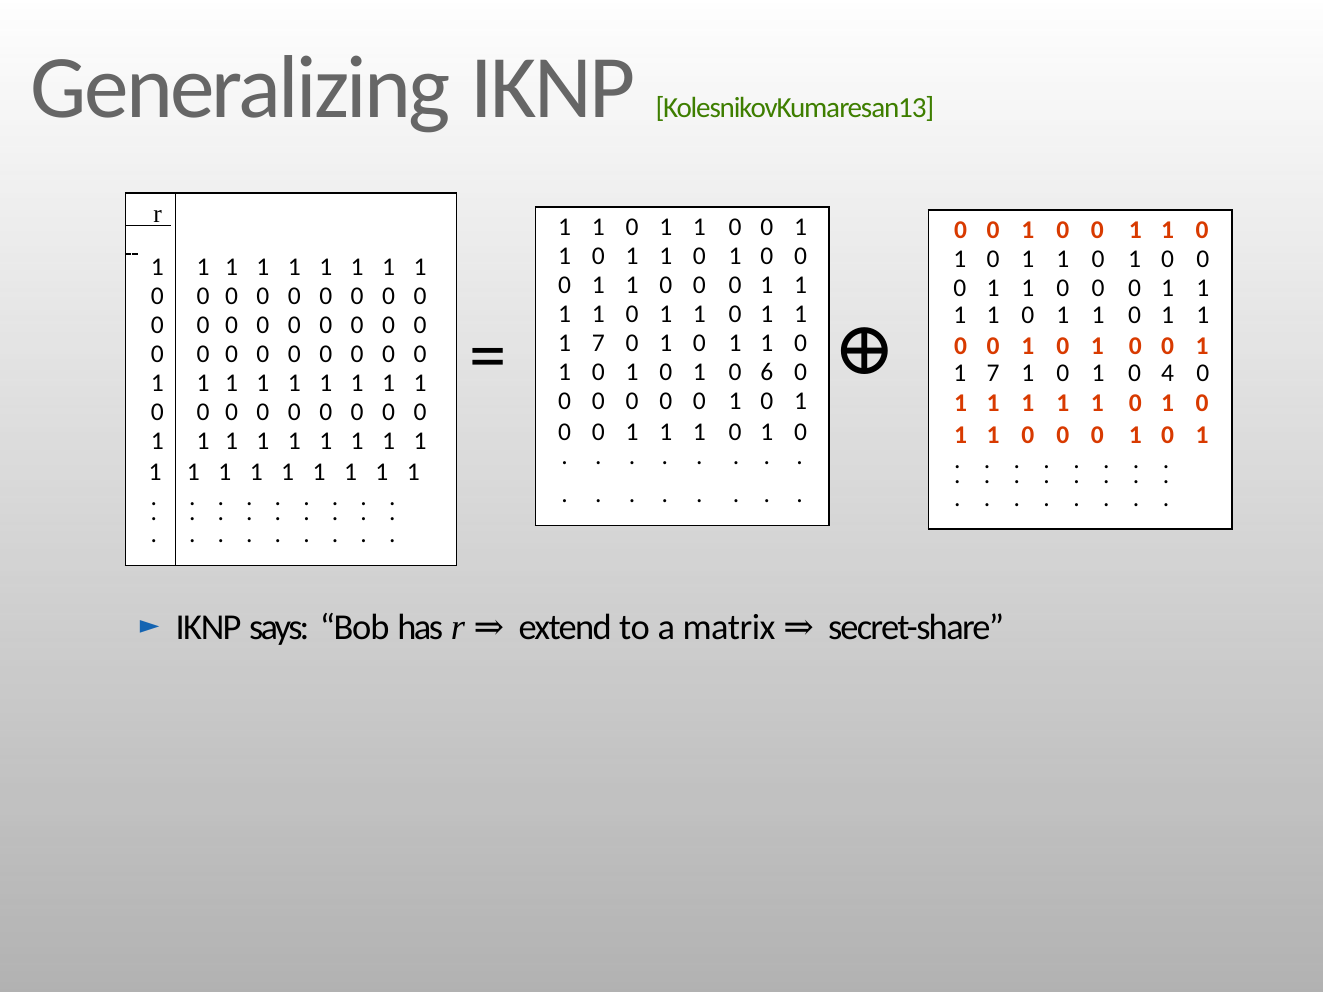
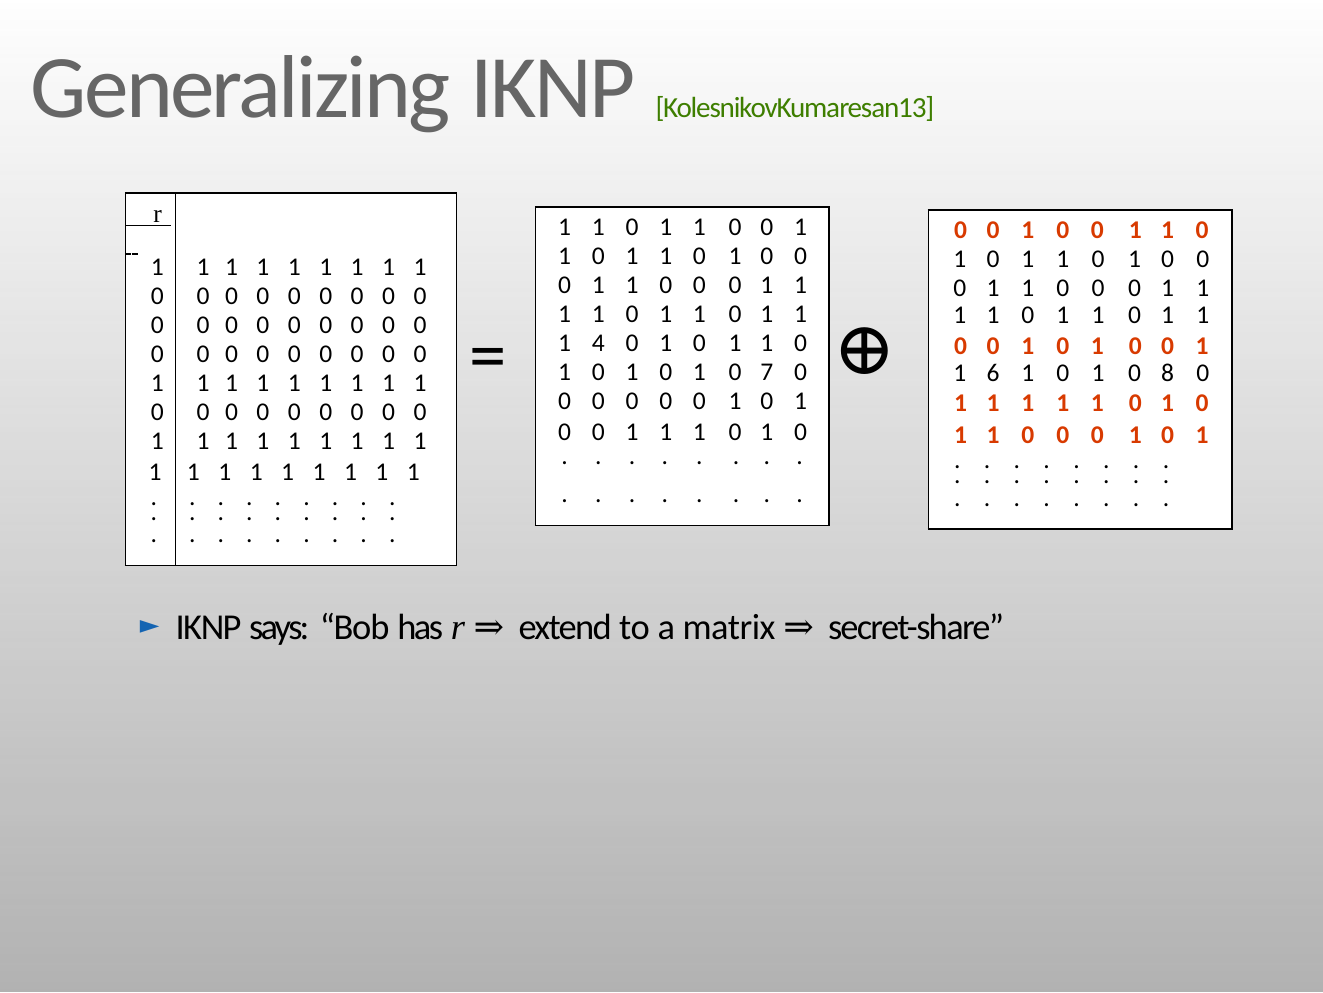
7: 7 -> 4 (598, 343)
6: 6 -> 7 (767, 372)
7: 7 -> 6 (993, 374)
4: 4 -> 8 (1168, 374)
